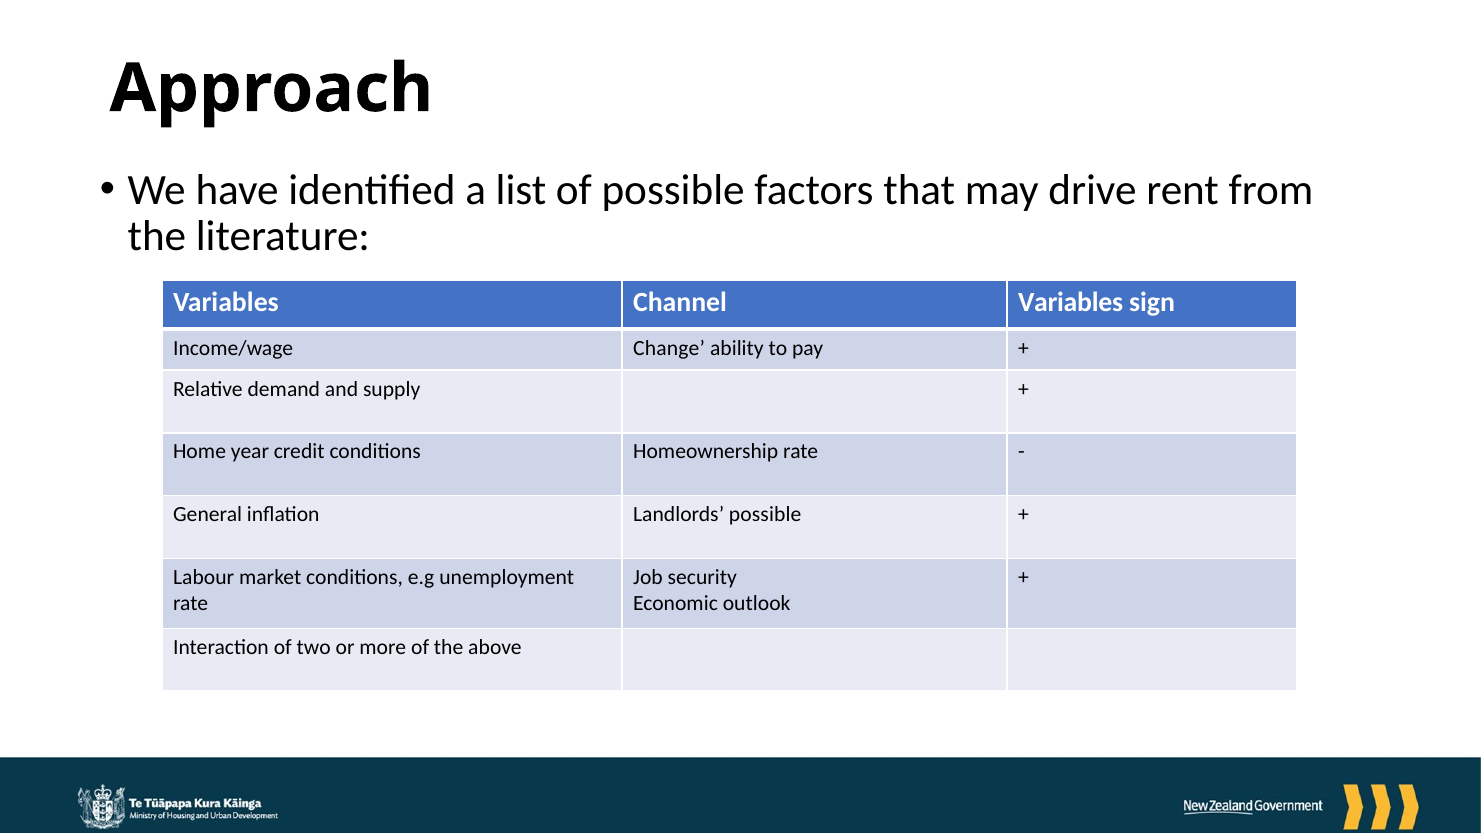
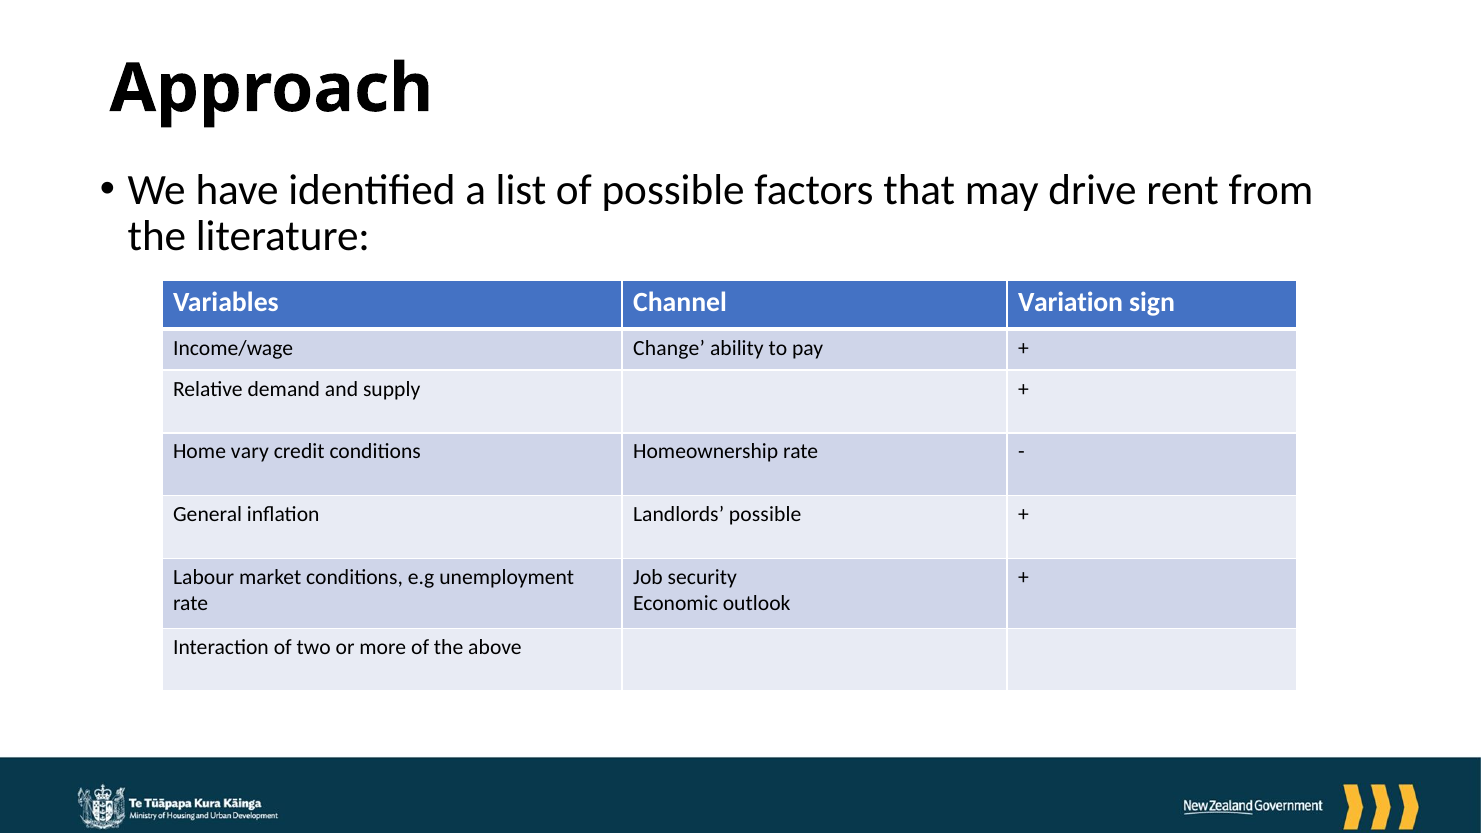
Channel Variables: Variables -> Variation (1071, 303)
year: year -> vary (250, 452)
